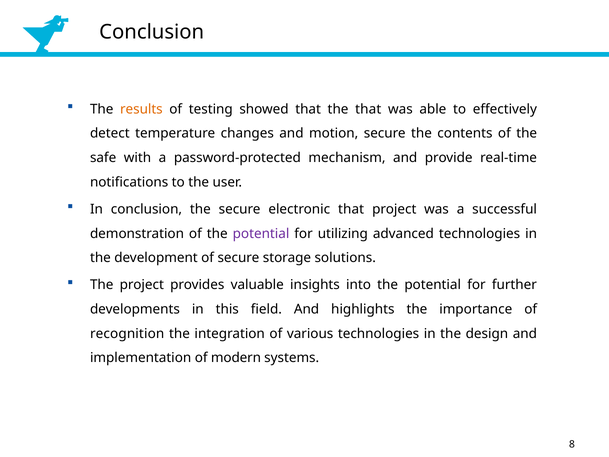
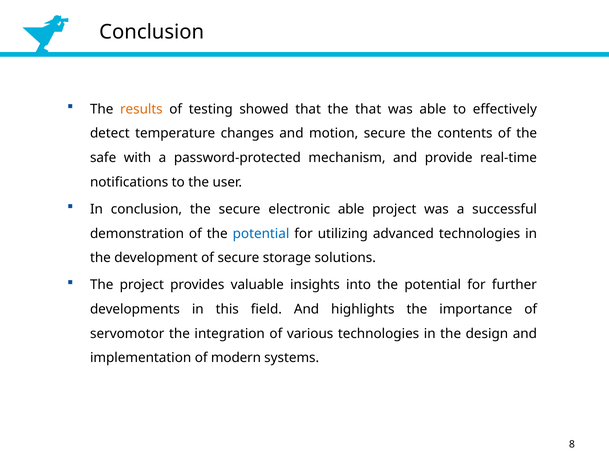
electronic that: that -> able (351, 209)
potential colour: purple -> blue (261, 233)
recognition: recognition -> servomotor (127, 333)
